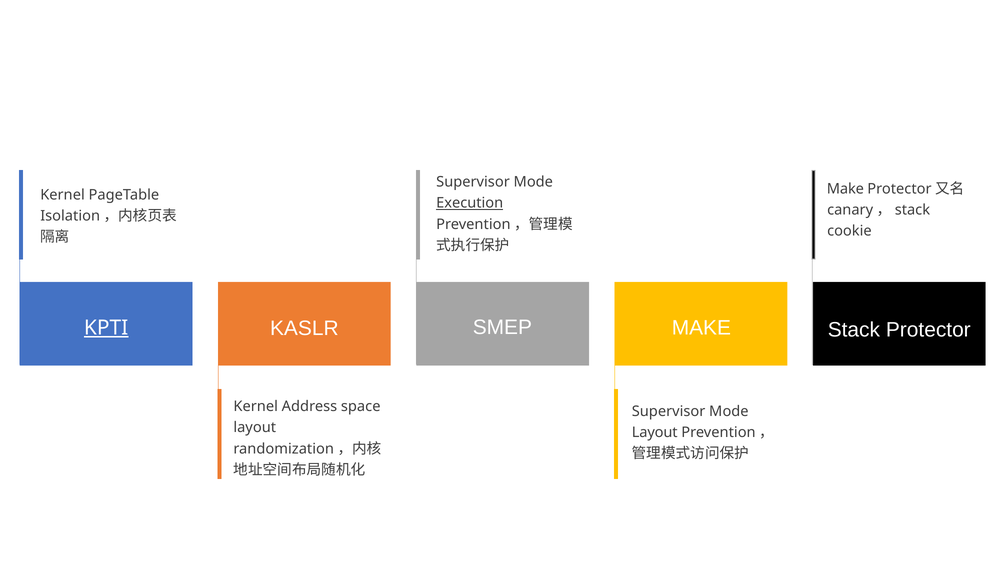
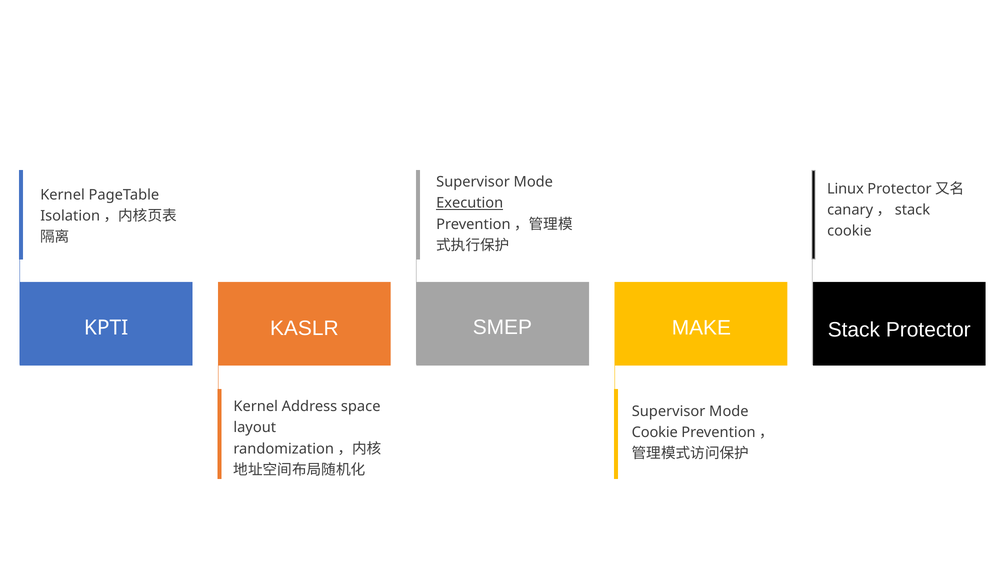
Make: Make -> Linux (845, 189)
KPTI underline: present -> none (106, 328)
Layout: Layout -> Cookie (655, 433)
